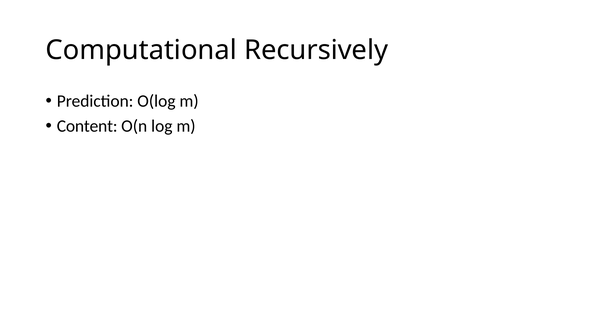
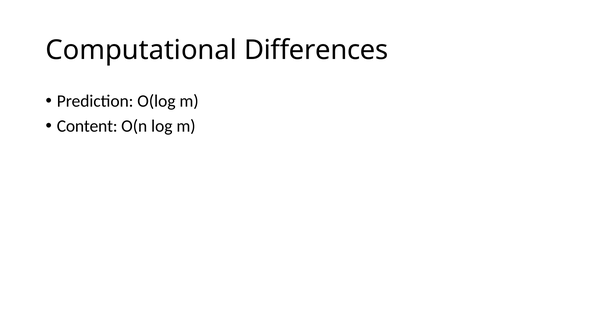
Recursively: Recursively -> Differences (316, 50)
